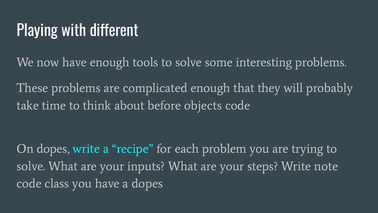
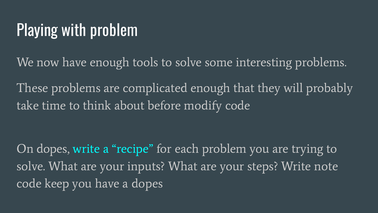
with different: different -> problem (114, 31)
objects: objects -> modify (203, 105)
class: class -> keep (57, 183)
